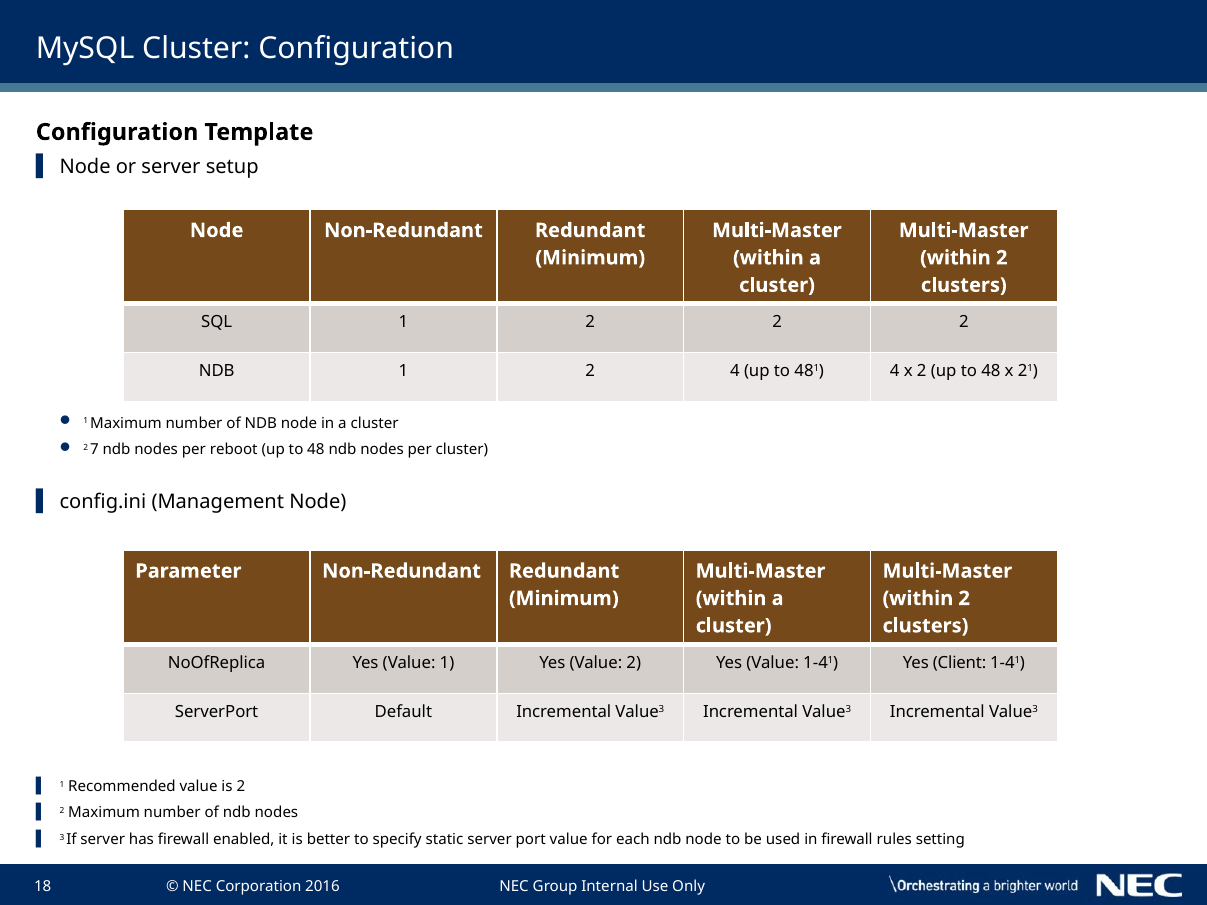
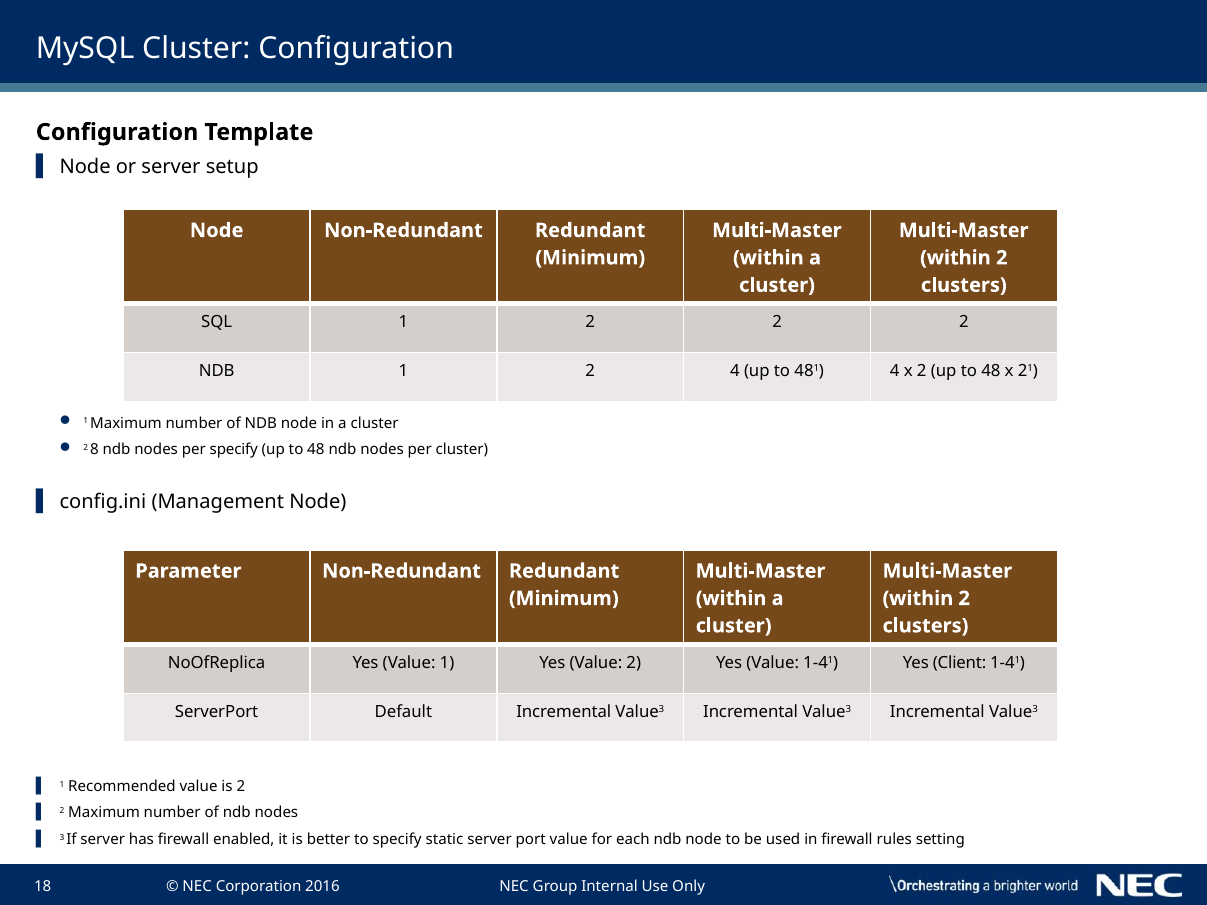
7: 7 -> 8 (94, 450)
per reboot: reboot -> specify (234, 450)
